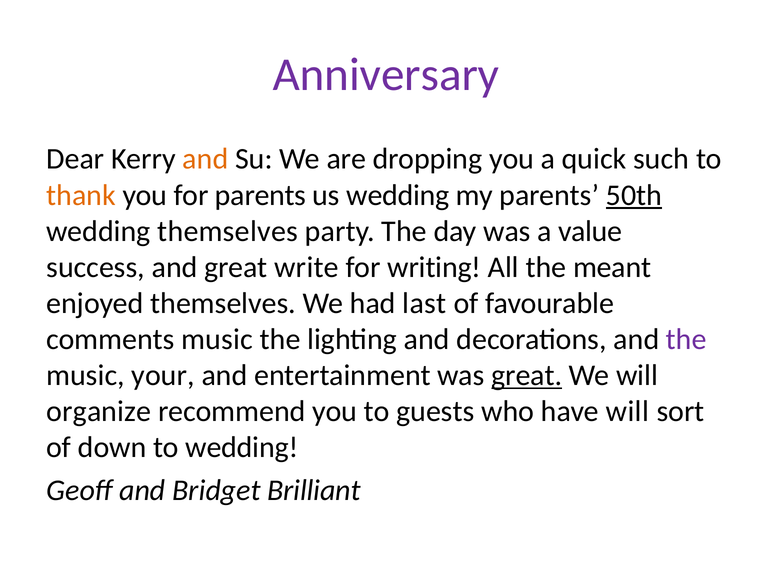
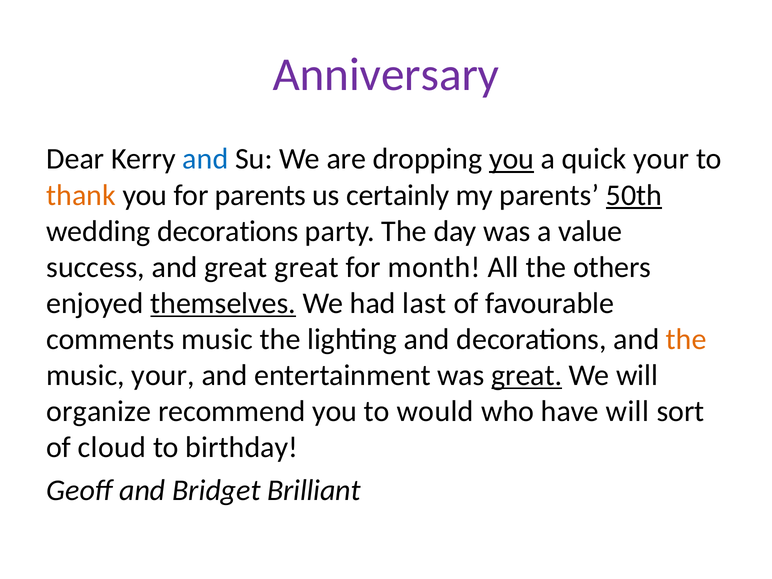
and colour: orange -> blue (205, 159)
you underline: none -> present (512, 159)
quick such: such -> your (661, 159)
us wedding: wedding -> certainly (398, 195)
wedding themselves: themselves -> decorations (228, 231)
great write: write -> great (307, 267)
writing: writing -> month (434, 267)
meant: meant -> others (612, 267)
themselves underline: none -> present (223, 303)
the colour: purple -> orange (686, 339)
guests: guests -> would (435, 411)
down: down -> cloud (112, 447)
to wedding: wedding -> birthday (242, 447)
